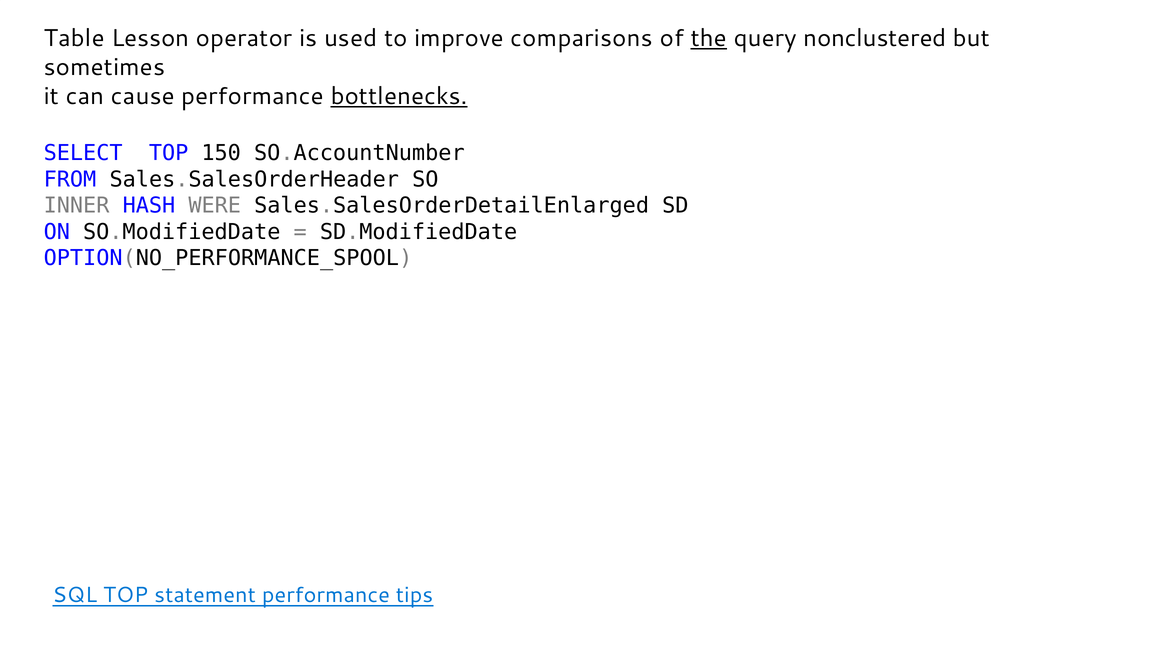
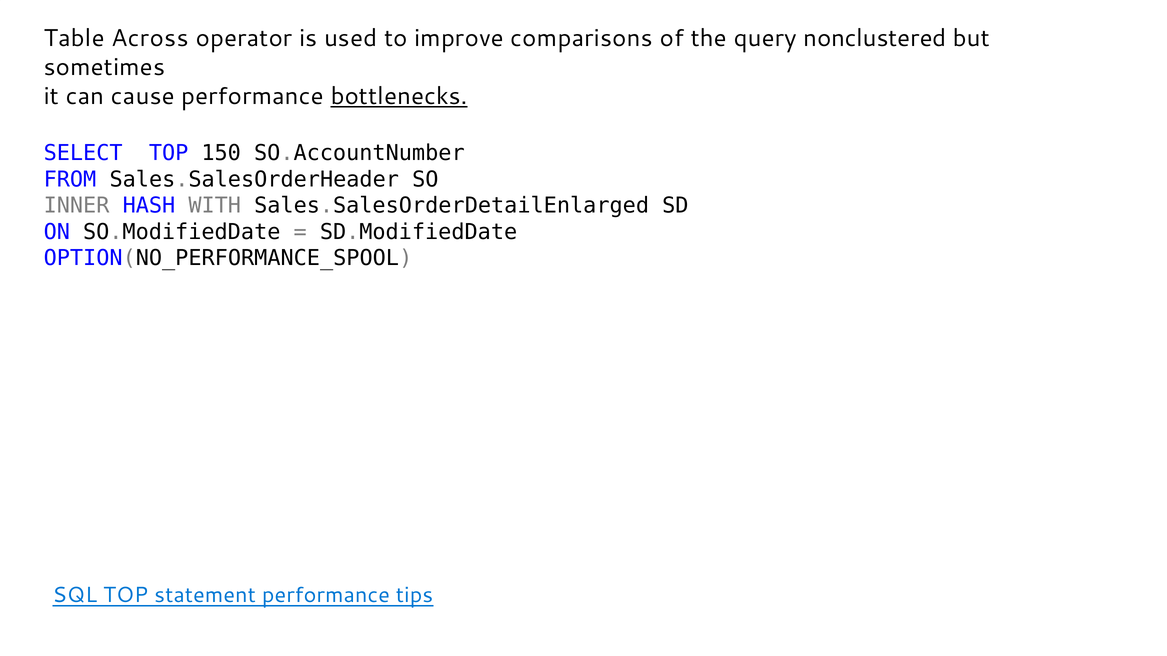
Lesson: Lesson -> Across (150, 38)
the underline: present -> none (709, 38)
WERE: WERE -> WITH (215, 206)
